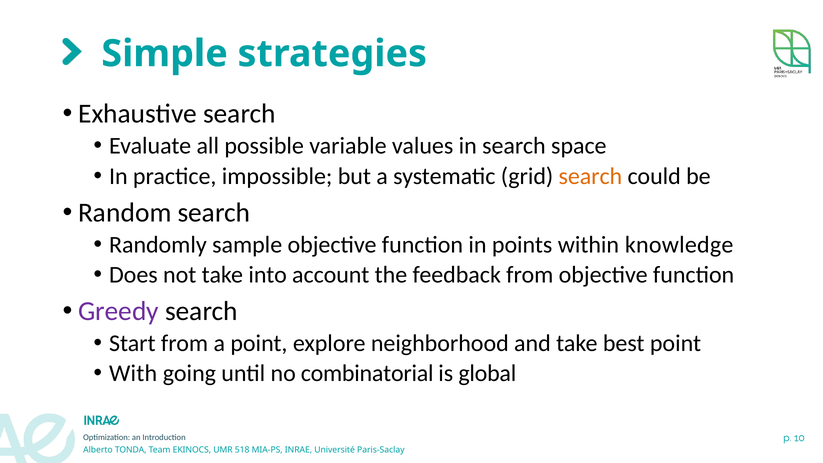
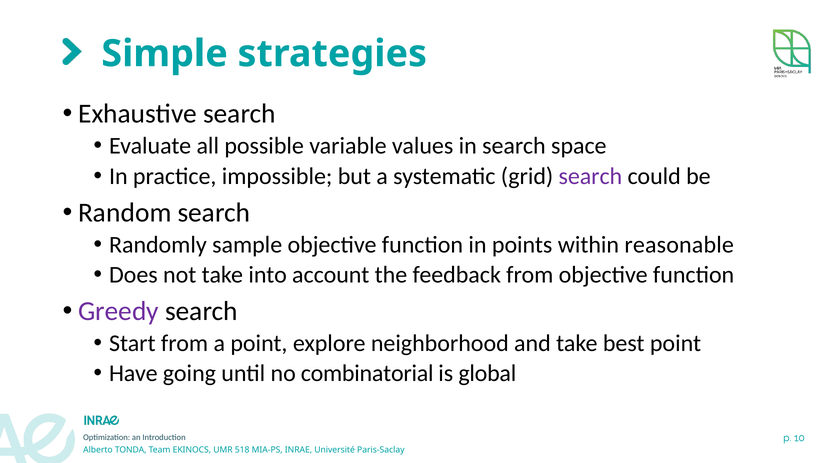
search colour: orange -> purple (590, 176)
knowledge: knowledge -> reasonable (679, 245)
With: With -> Have (133, 373)
